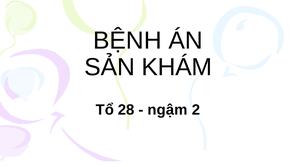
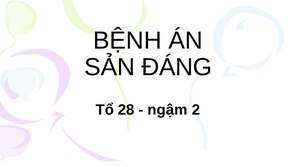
KHÁM: KHÁM -> ĐÁNG (177, 67)
